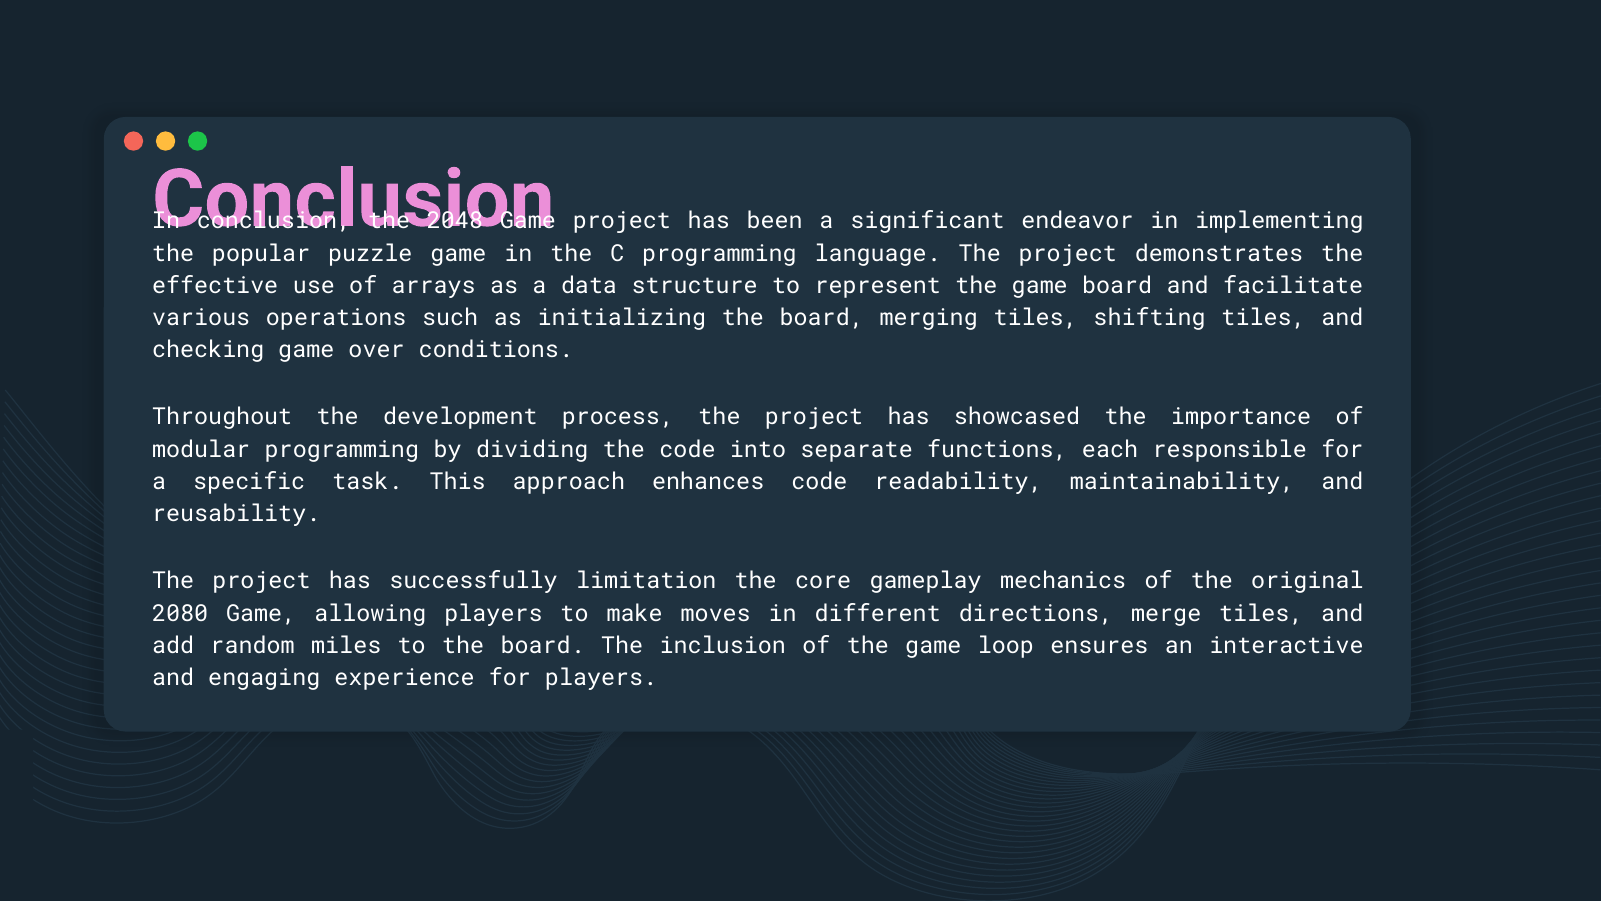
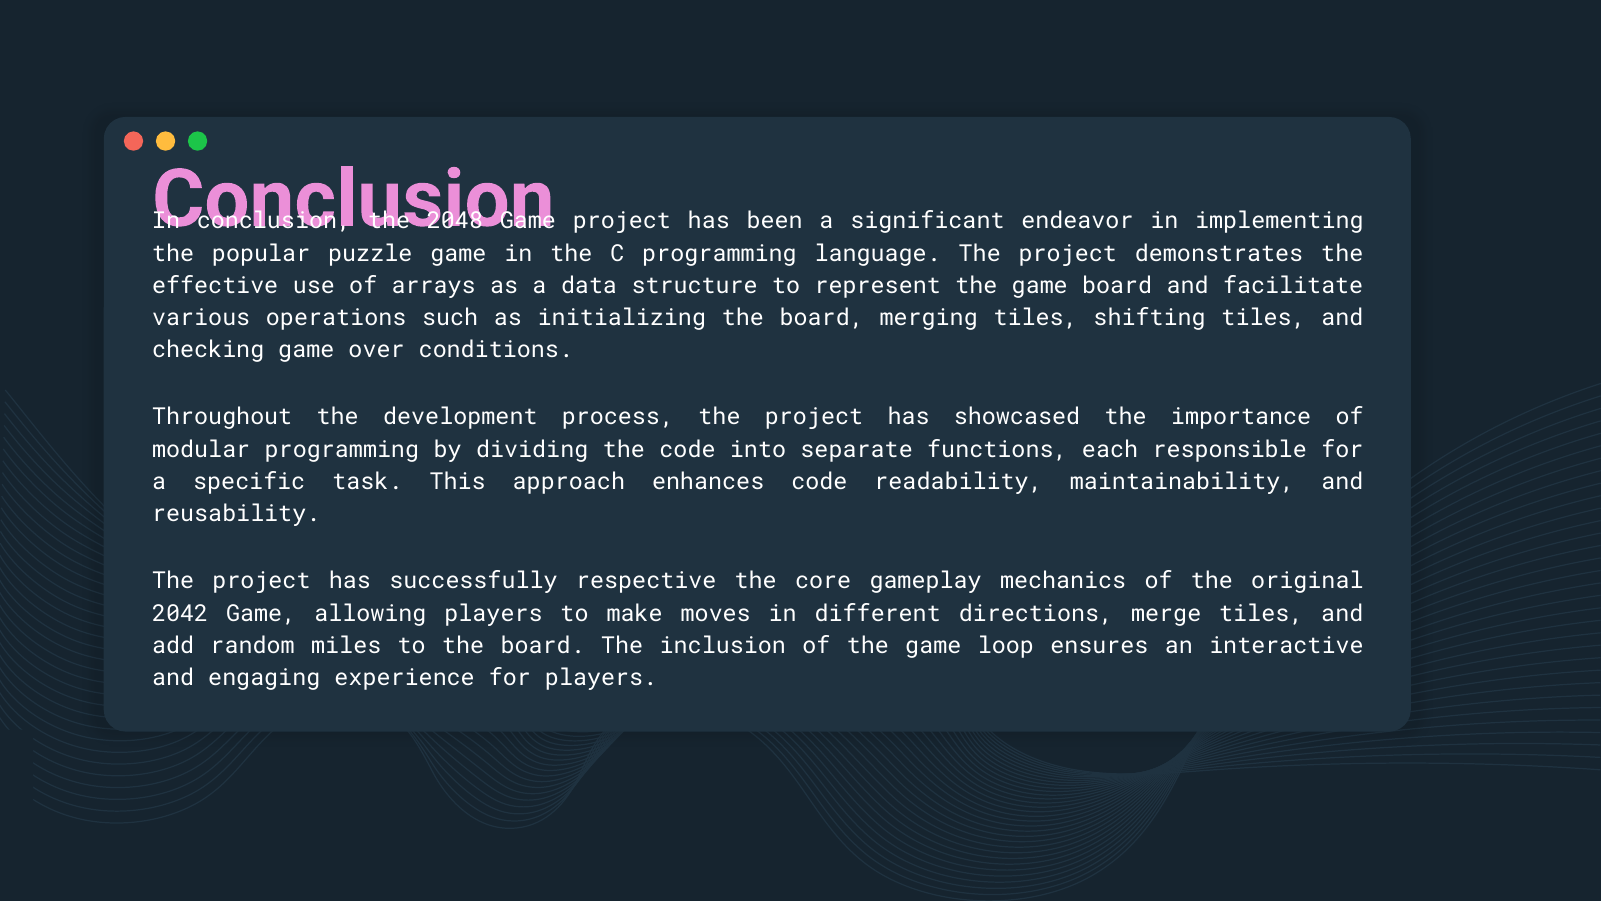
limitation: limitation -> respective (646, 581)
2080: 2080 -> 2042 (180, 613)
